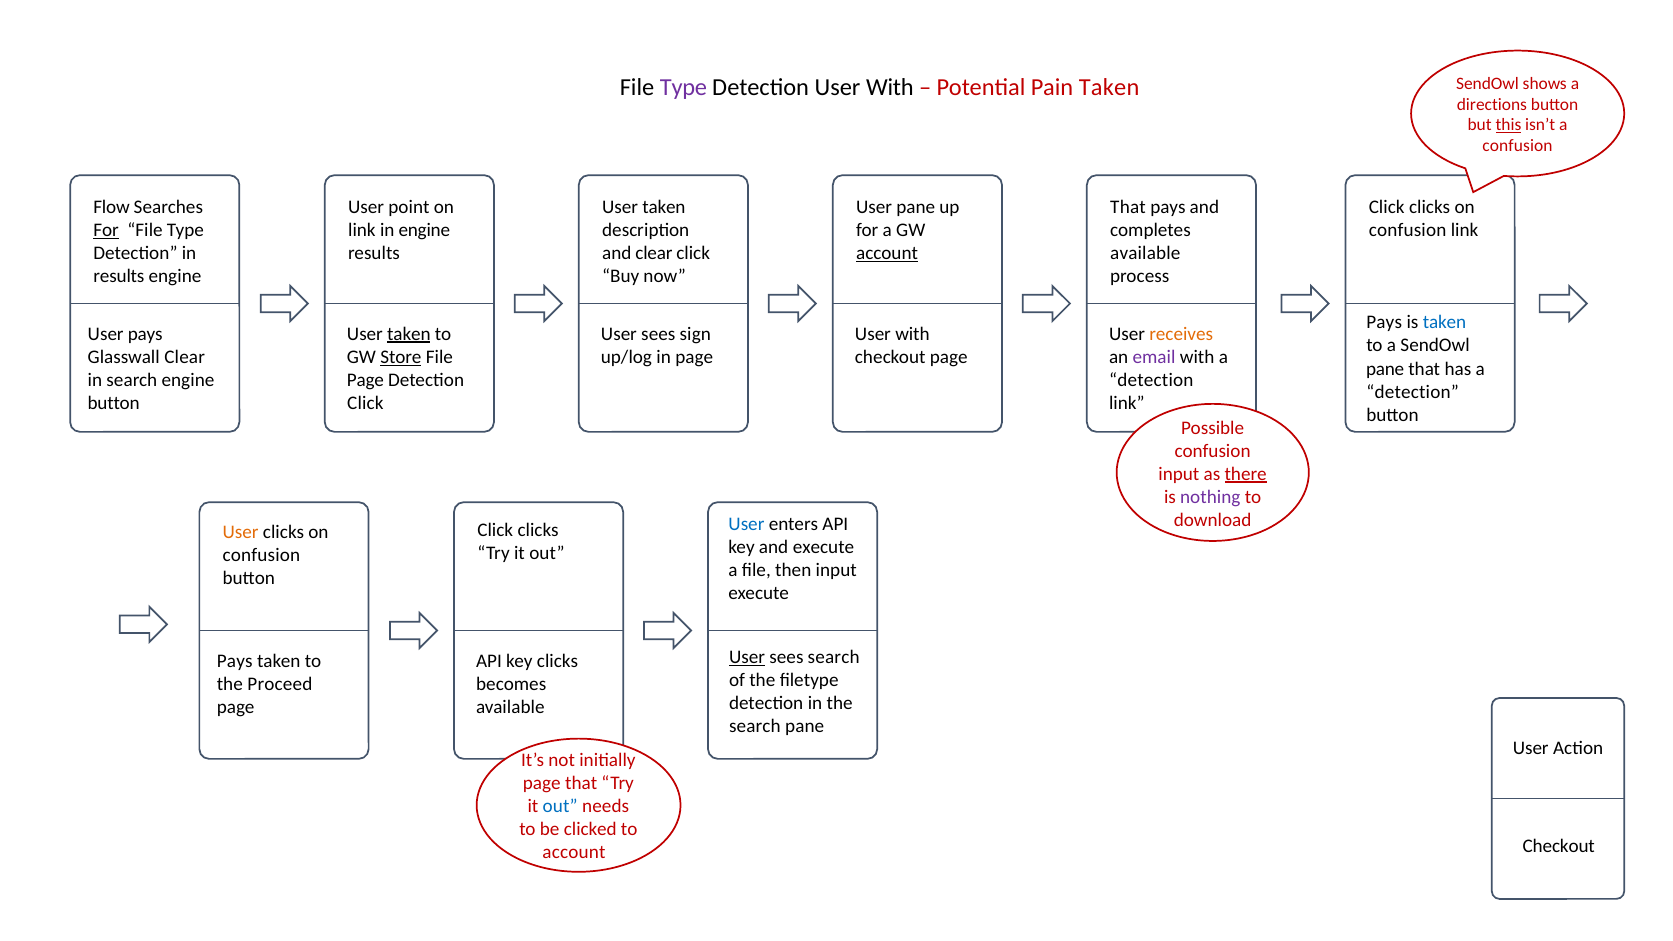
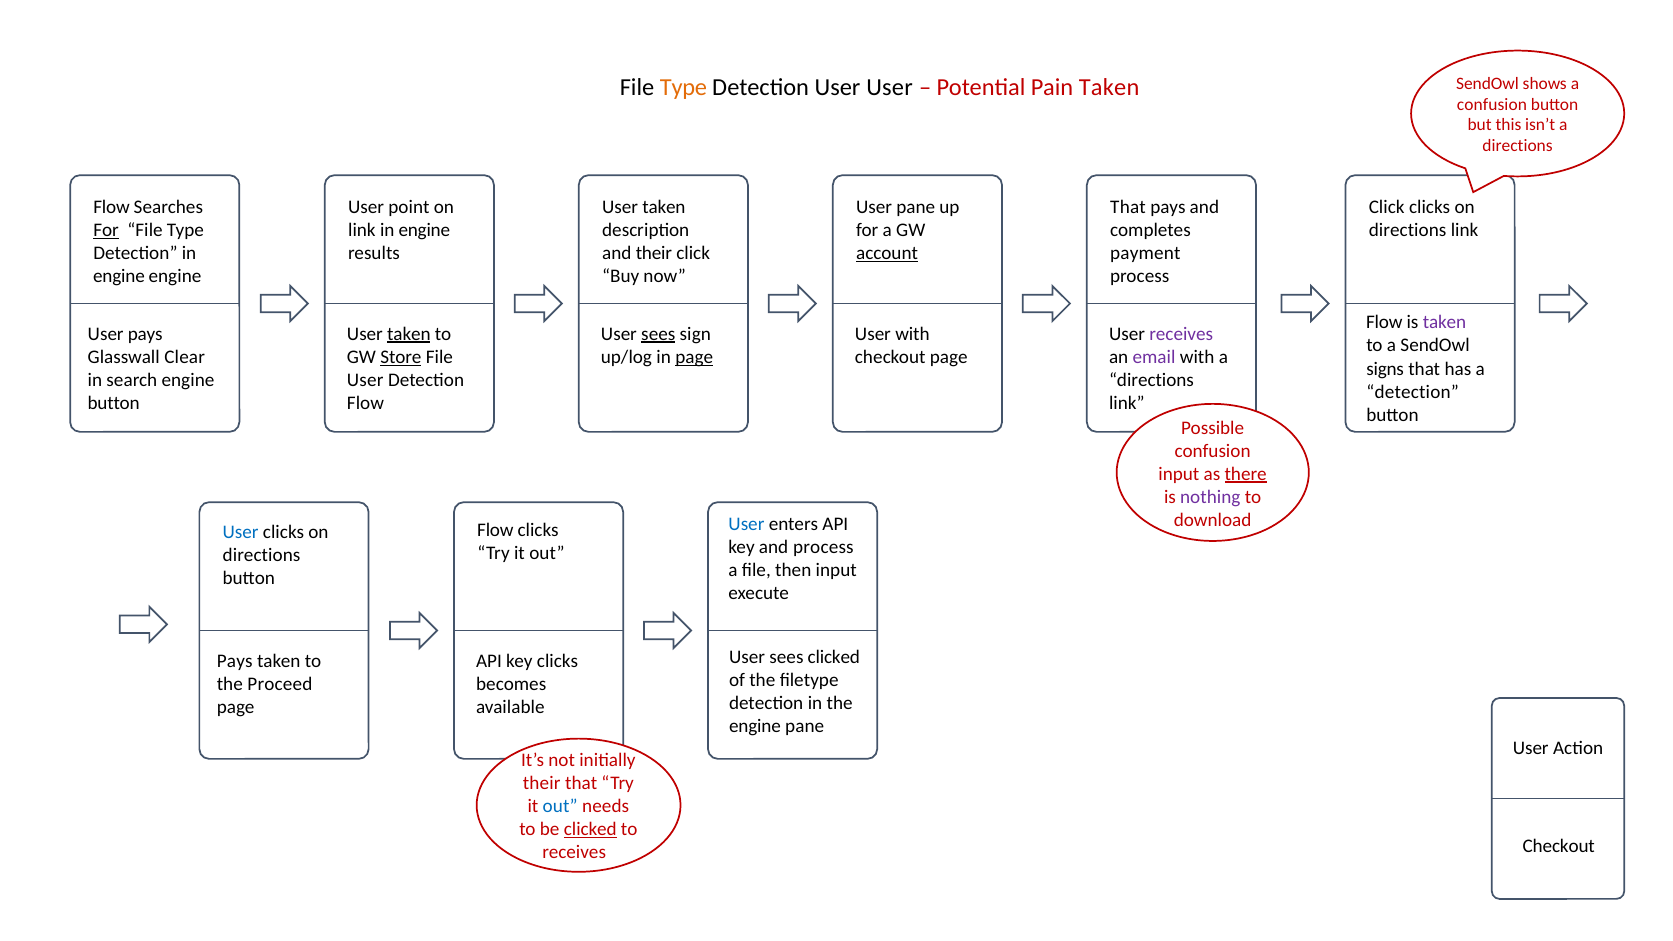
Type colour: purple -> orange (683, 87)
Detection User With: With -> User (890, 87)
directions: directions -> confusion (1492, 104)
this underline: present -> none (1508, 125)
confusion: confusion -> directions (1518, 146)
confusion: confusion -> directions (1408, 230)
and clear: clear -> their (654, 253)
available: available -> payment (1145, 253)
results: results -> engine (119, 276)
Pays: Pays -> Flow (1384, 323)
taken colour: blue -> purple (1444, 323)
sees underline: none -> present (658, 334)
receives colour: orange -> purple (1181, 334)
page underline: none -> present (694, 357)
pane: pane -> signs (1385, 369)
Page: Page -> User (365, 380)
detection: detection -> directions (1151, 380)
Click: Click -> Flow (365, 403)
Click: Click -> Flow (495, 530)
User colour: orange -> blue (241, 532)
and execute: execute -> process (823, 547)
confusion: confusion -> directions (262, 555)
User underline: present -> none (747, 657)
sees search: search -> clicked (834, 657)
search: search -> engine (755, 727)
page: page -> their (542, 784)
clicked underline: none -> present (590, 830)
account: account -> receives (574, 853)
